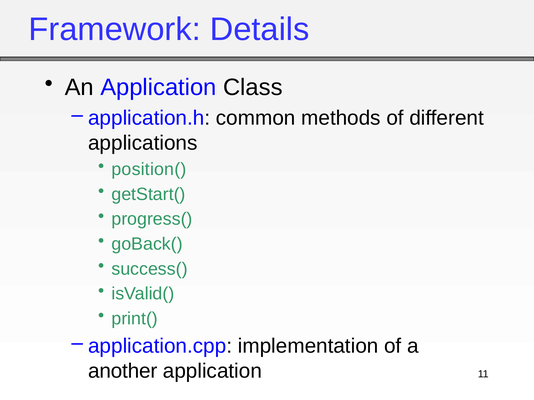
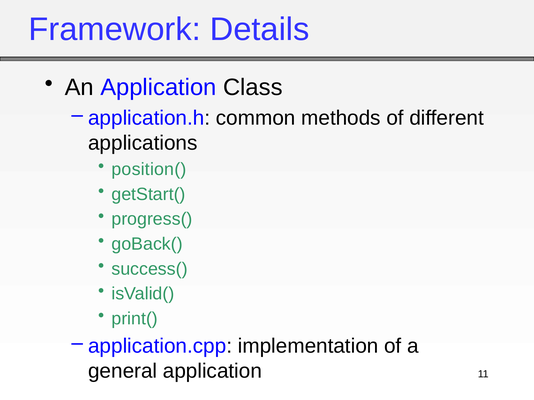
another: another -> general (123, 371)
